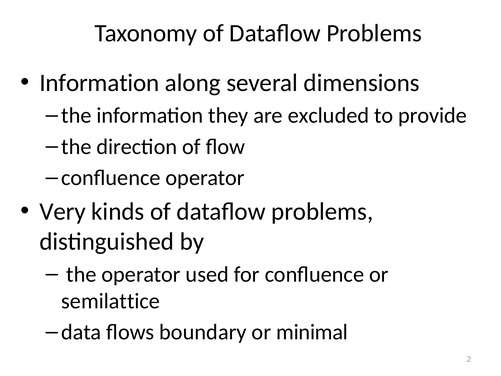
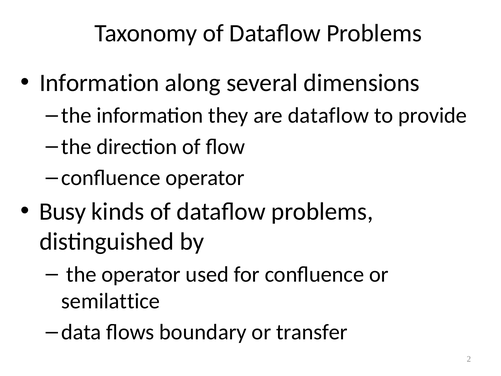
are excluded: excluded -> dataflow (328, 115)
Very: Very -> Busy (63, 211)
minimal: minimal -> transfer (312, 332)
